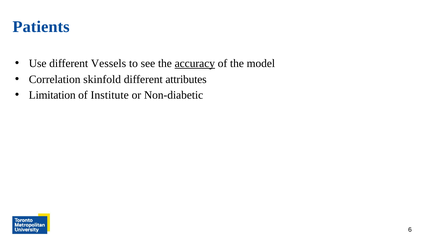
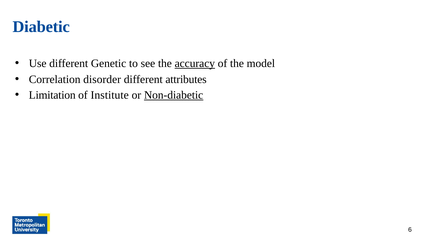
Patients: Patients -> Diabetic (41, 27)
Vessels: Vessels -> Genetic (109, 64)
skinfold: skinfold -> disorder (102, 79)
Non-diabetic underline: none -> present (174, 95)
